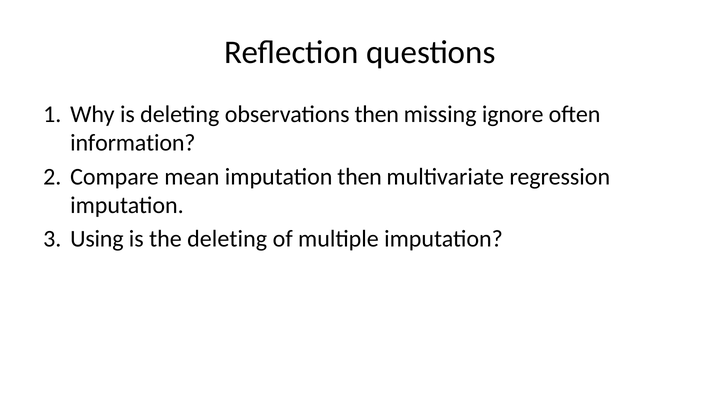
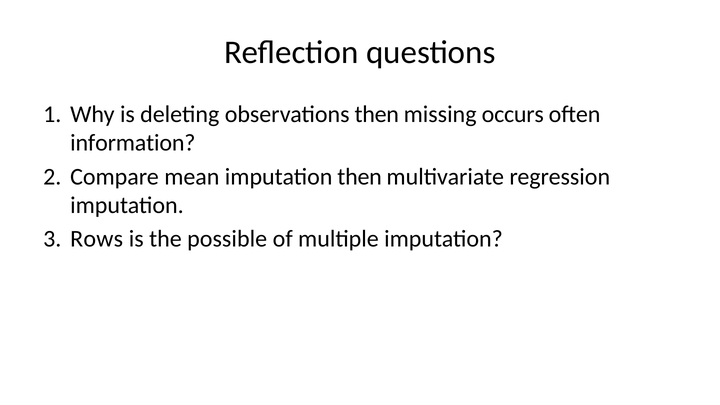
ignore: ignore -> occurs (513, 114)
Using: Using -> Rows (97, 239)
the deleting: deleting -> possible (227, 239)
